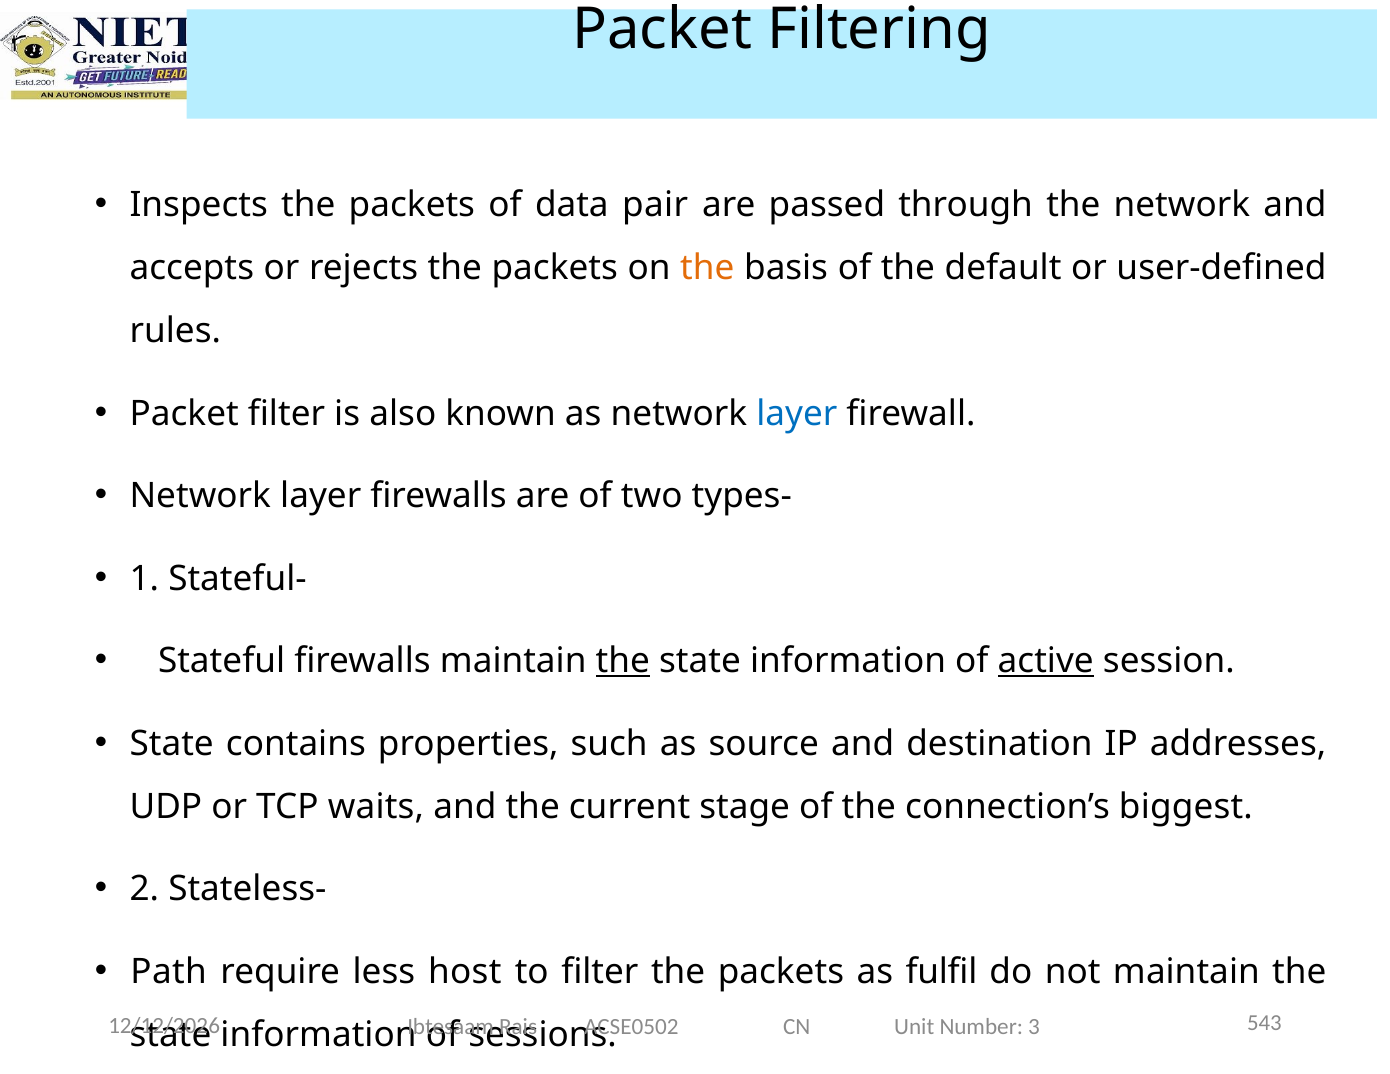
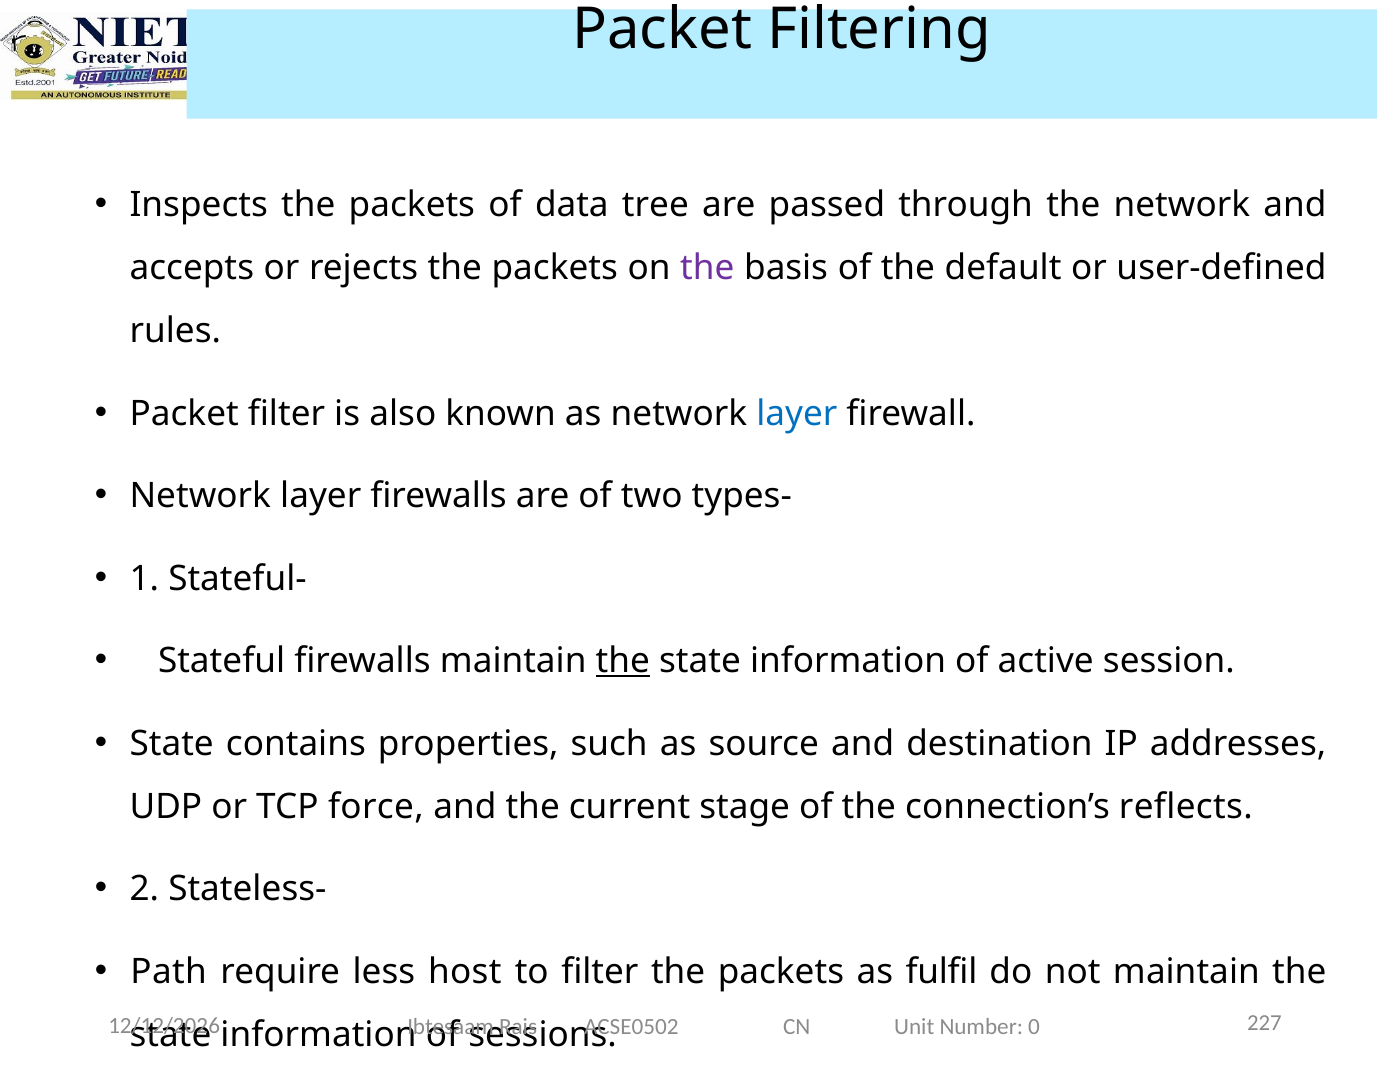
pair: pair -> tree (655, 205)
the colour: orange -> purple (707, 268)
active underline: present -> none (1046, 661)
waits: waits -> force (376, 807)
biggest: biggest -> reflects (1186, 807)
543: 543 -> 227 (1264, 1023)
3: 3 -> 0 (1034, 1027)
